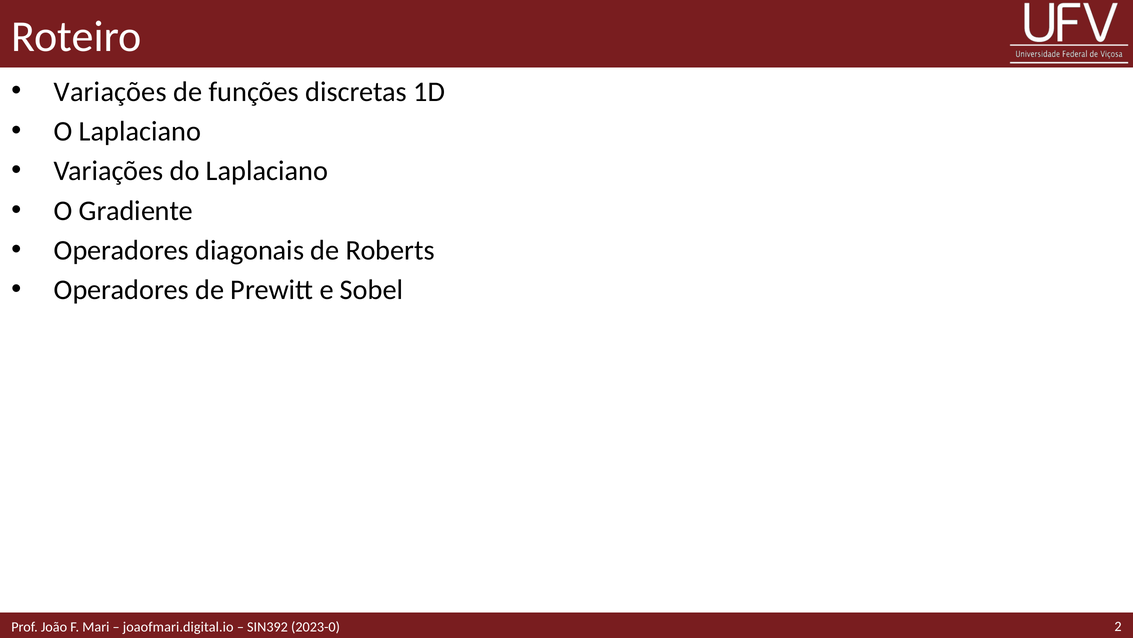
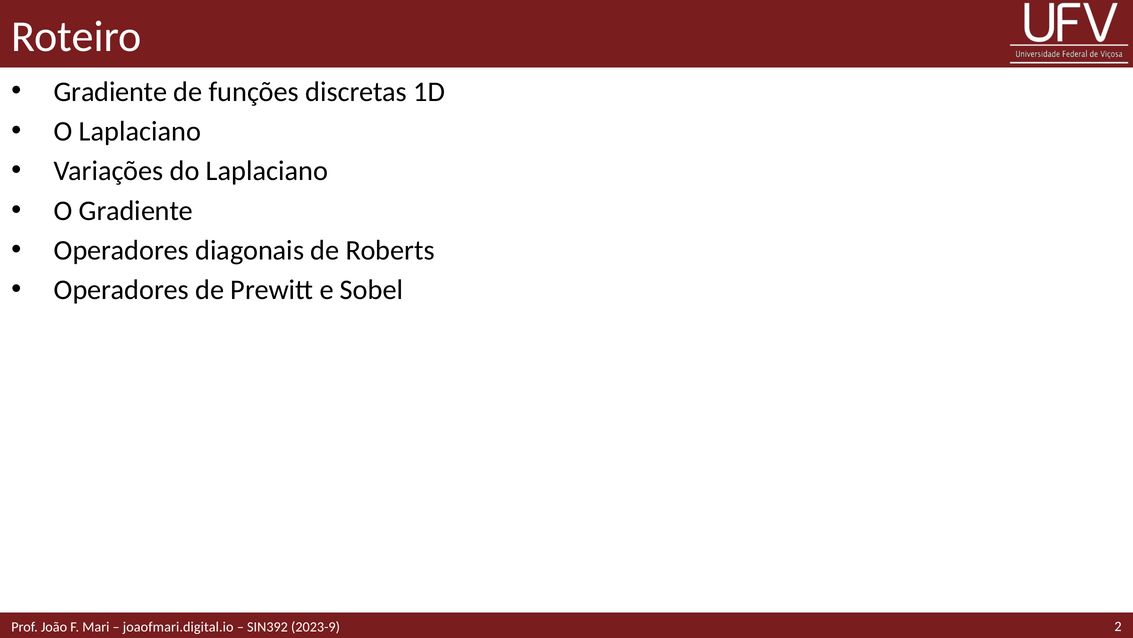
Variações: Variações -> Gradiente (111, 92)
2023-0: 2023-0 -> 2023-9 (316, 626)
